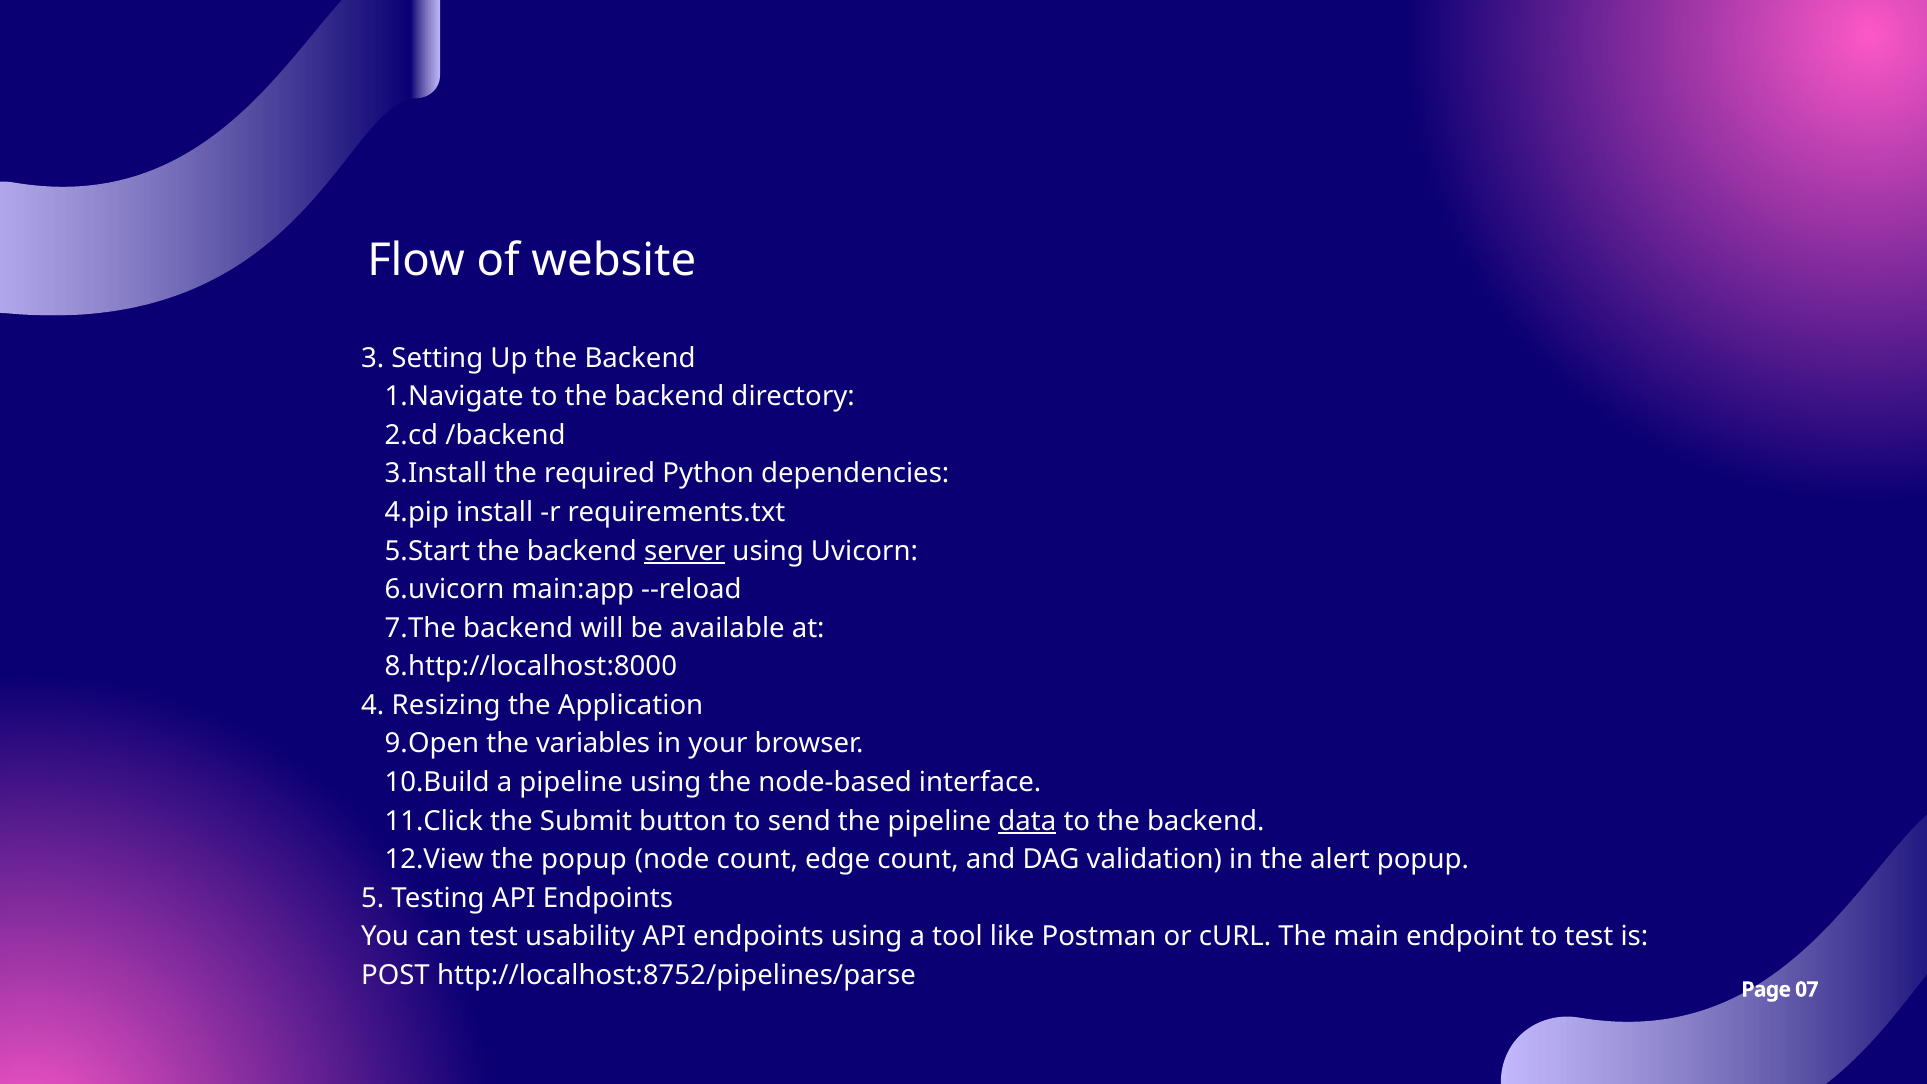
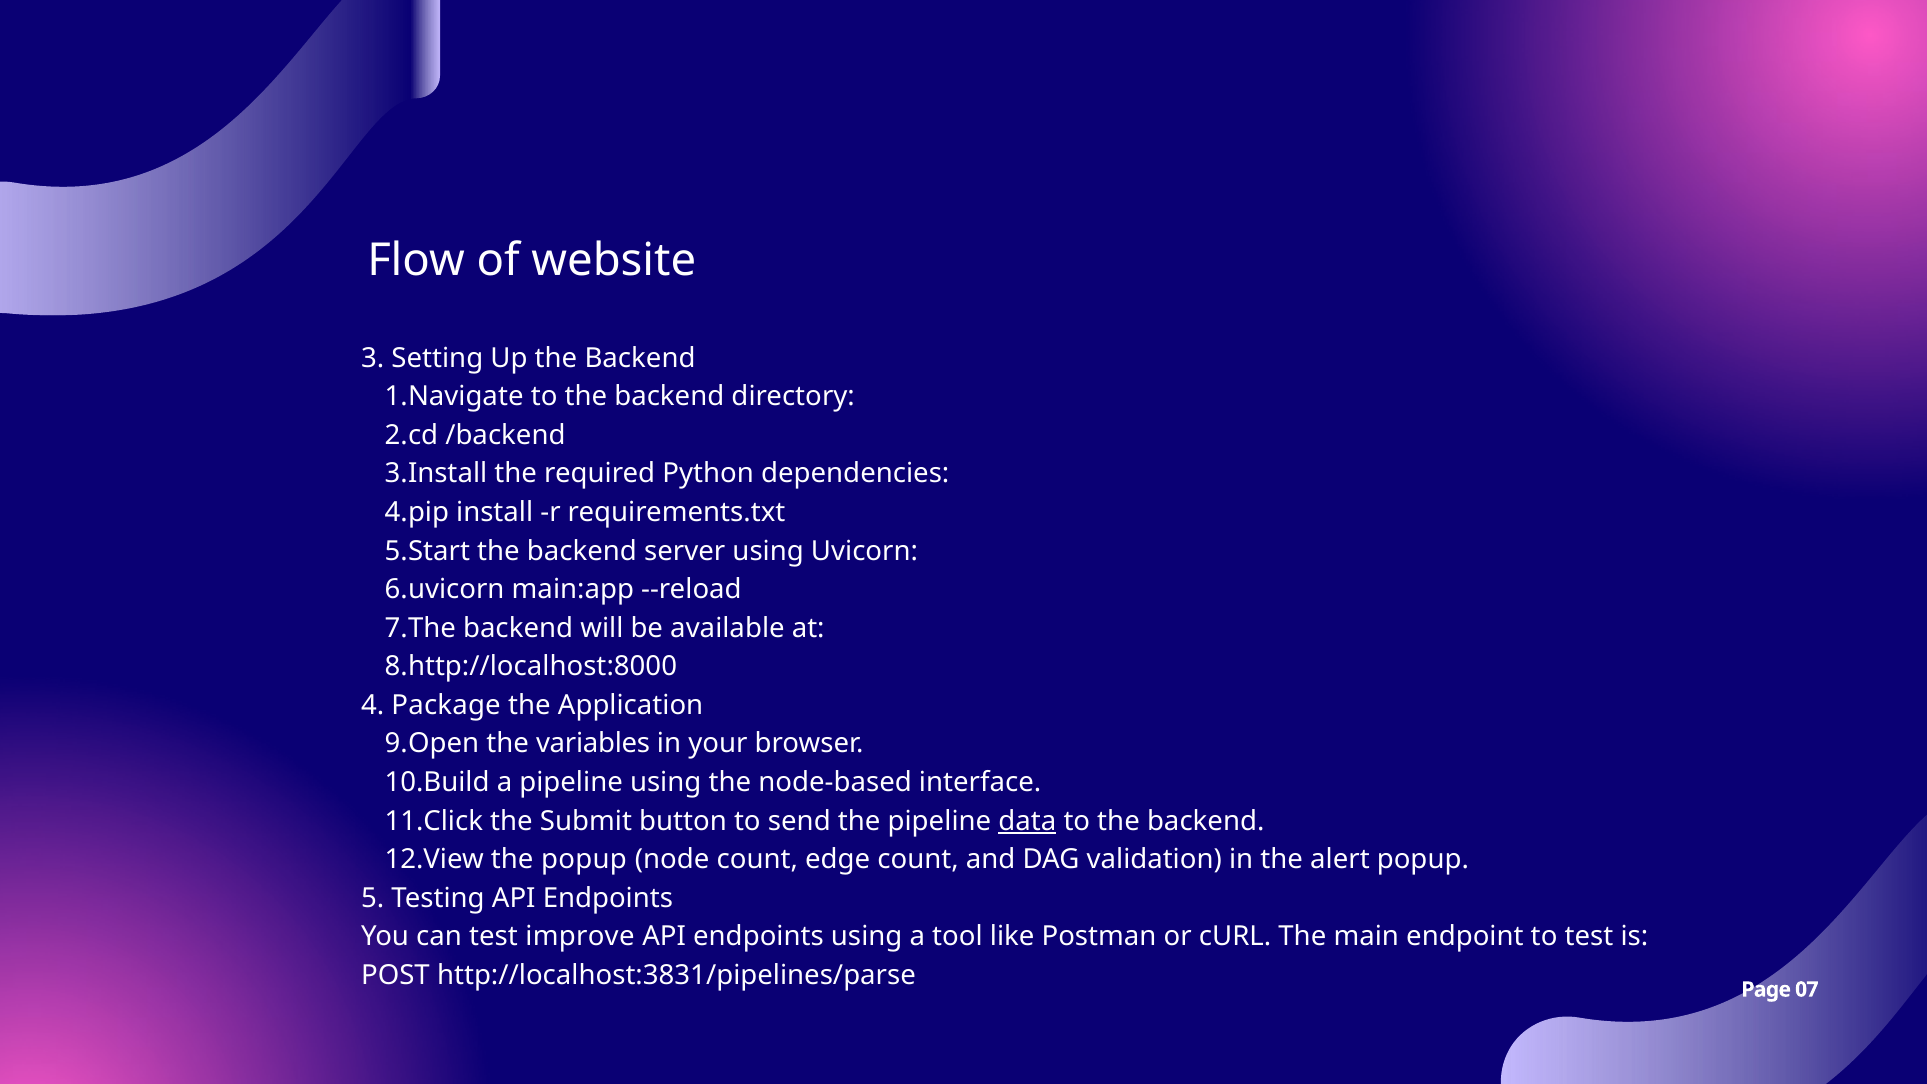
server underline: present -> none (685, 551)
Resizing: Resizing -> Package (446, 705)
usability: usability -> improve (580, 937)
http://localhost:8752/pipelines/parse: http://localhost:8752/pipelines/parse -> http://localhost:3831/pipelines/parse (676, 975)
